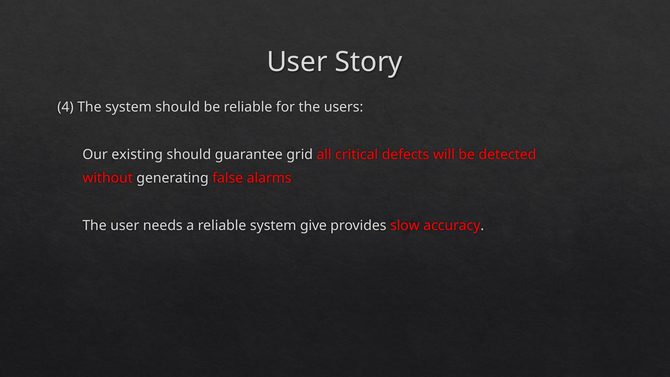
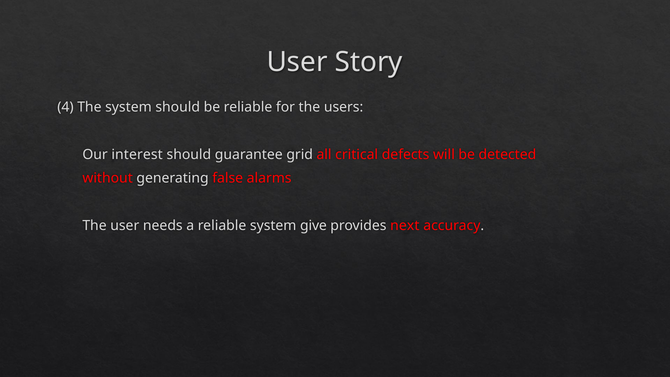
existing: existing -> interest (137, 155)
slow: slow -> next (405, 226)
